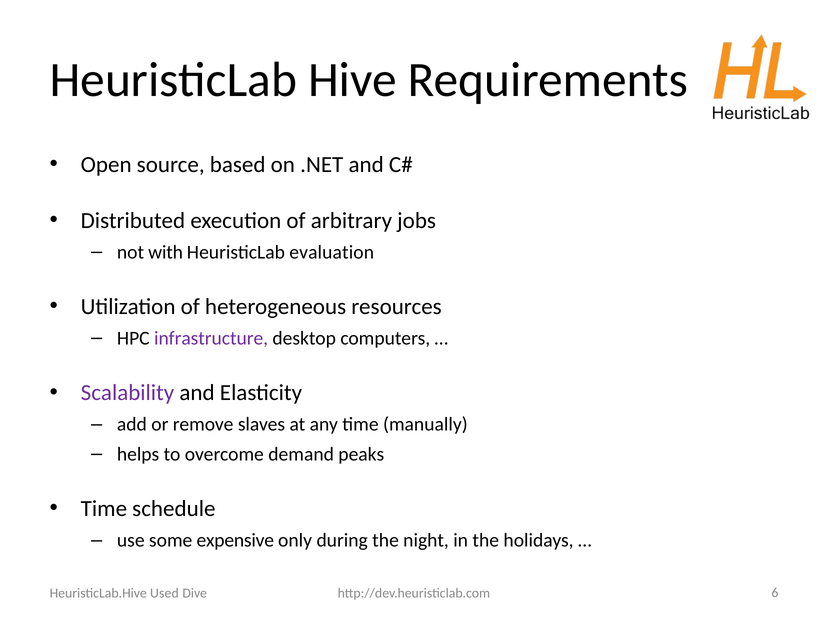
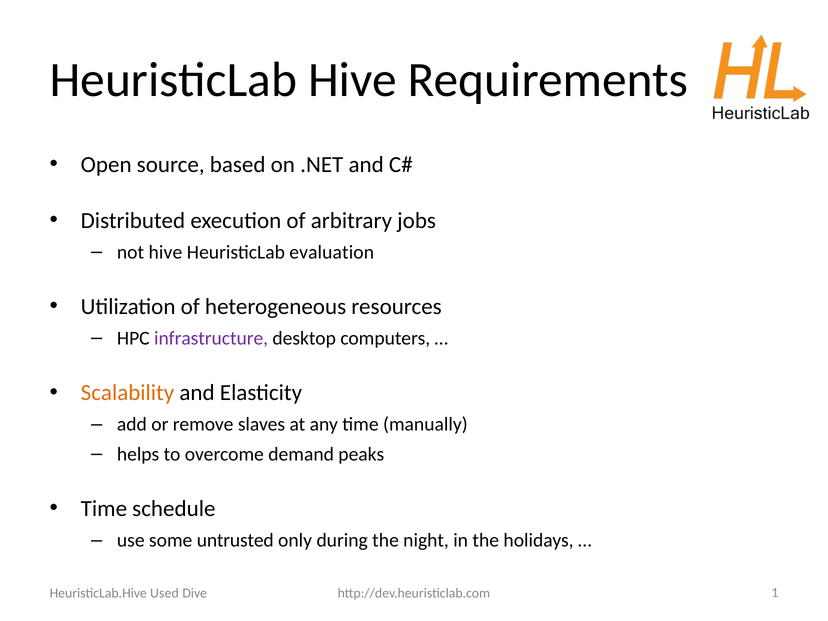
not with: with -> hive (165, 252)
Scalability colour: purple -> orange (127, 393)
expensive: expensive -> untrusted (235, 540)
6: 6 -> 1 (775, 593)
